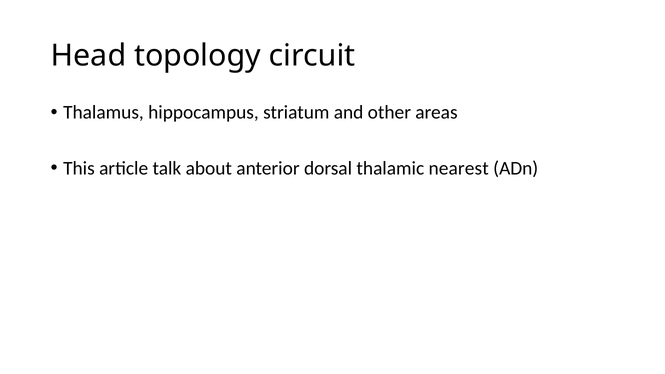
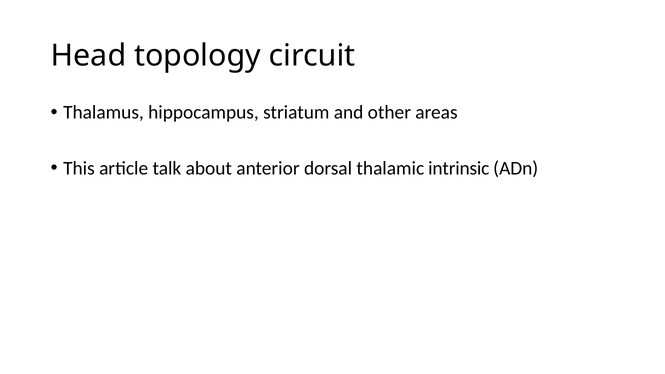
nearest: nearest -> intrinsic (459, 168)
